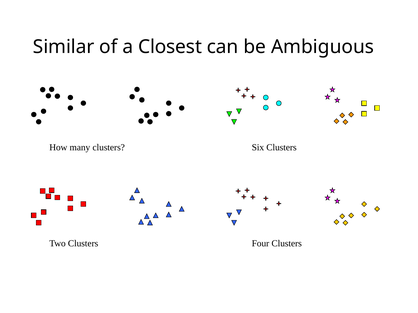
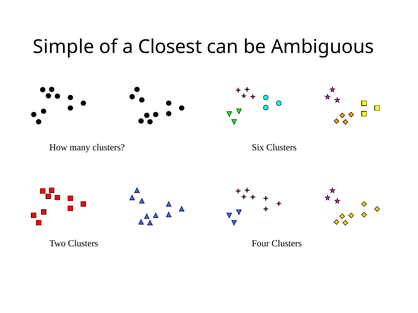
Similar: Similar -> Simple (64, 47)
